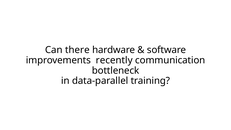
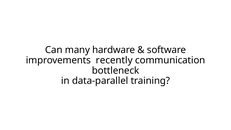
there: there -> many (77, 50)
